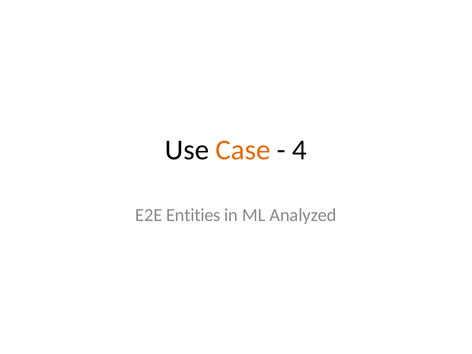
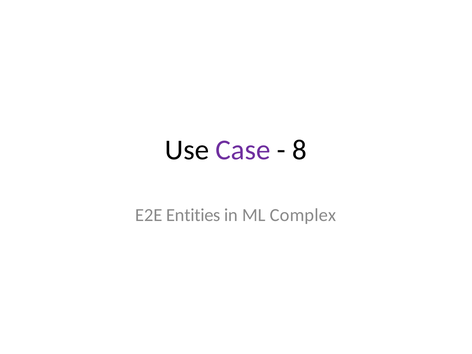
Case colour: orange -> purple (243, 150)
4: 4 -> 8 (300, 150)
Analyzed: Analyzed -> Complex (303, 215)
